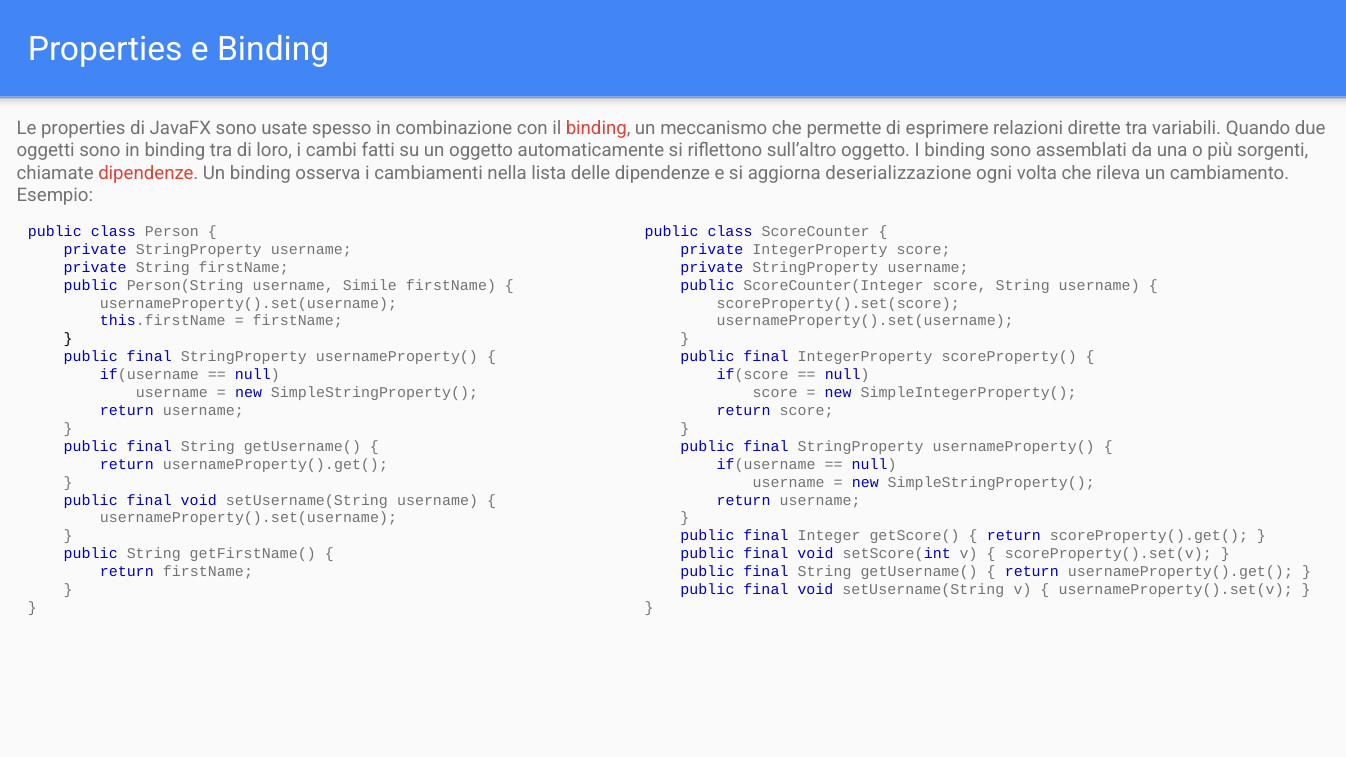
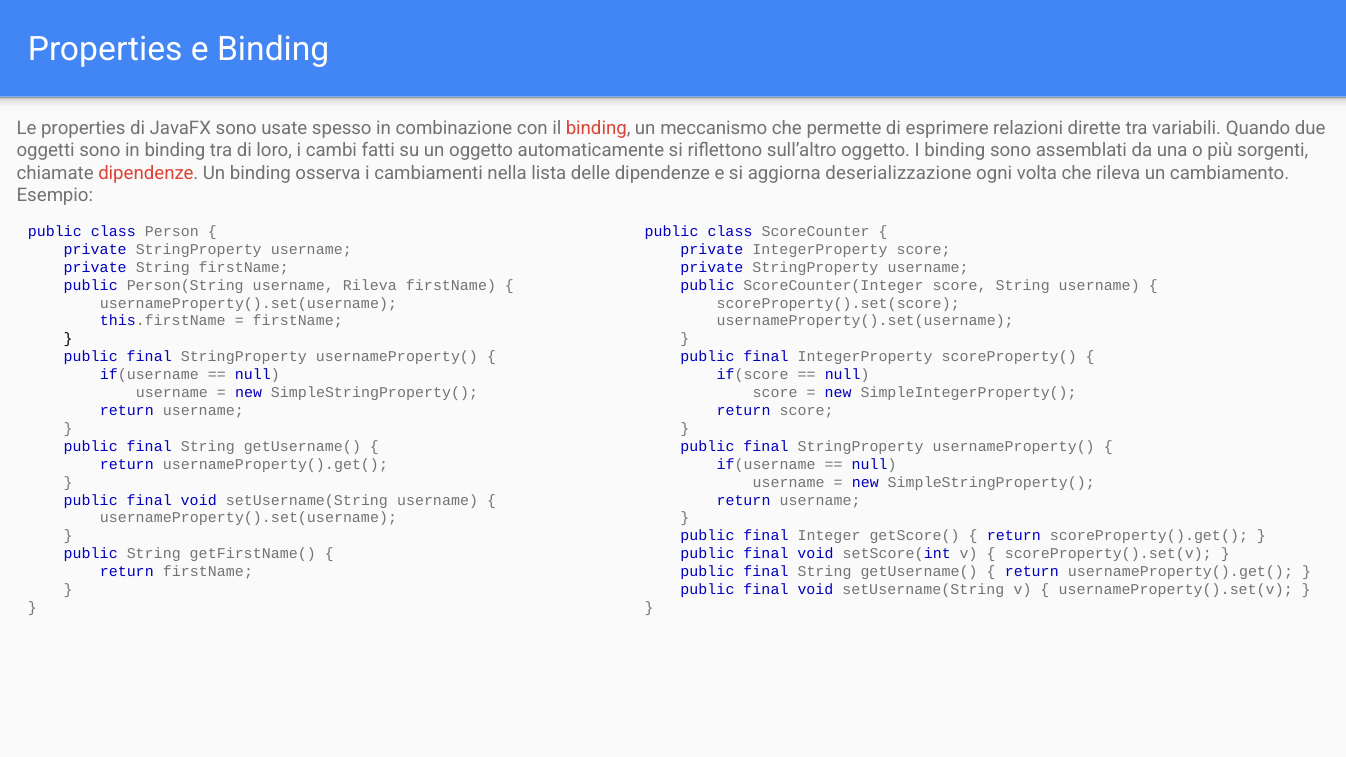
username Simile: Simile -> Rileva (370, 285)
